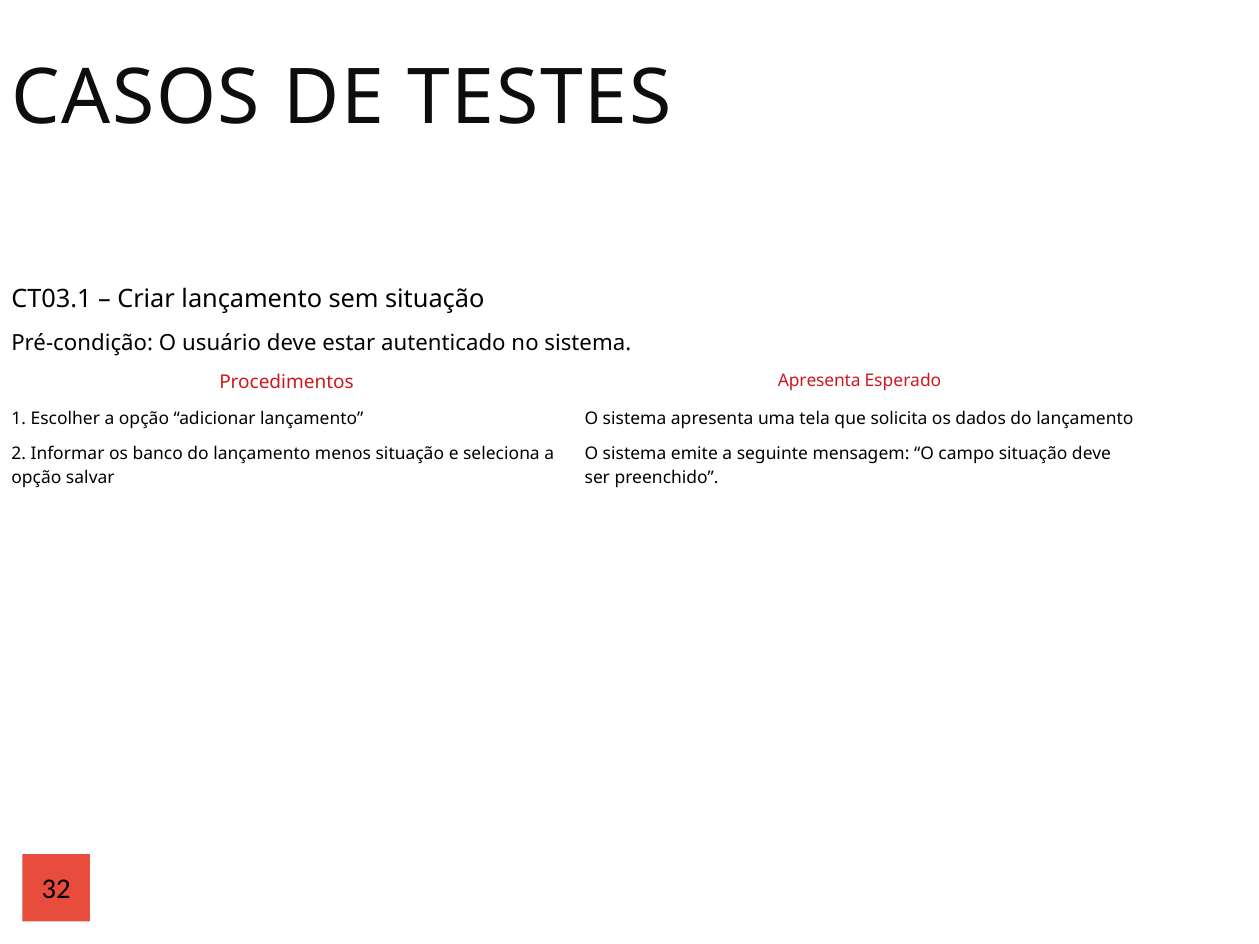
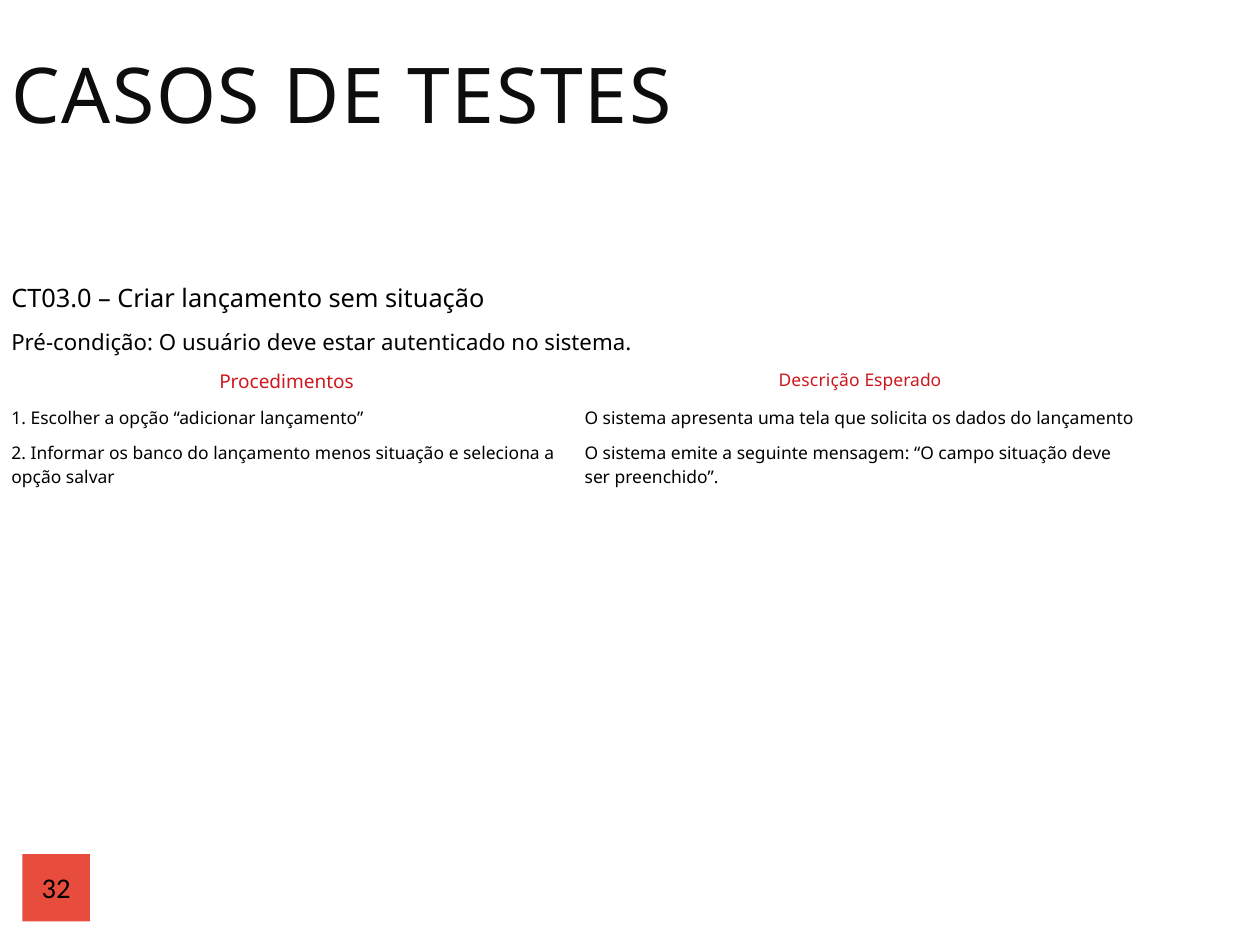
CT03.1: CT03.1 -> CT03.0 (52, 299)
Procedimentos Apresenta: Apresenta -> Descrição (819, 381)
